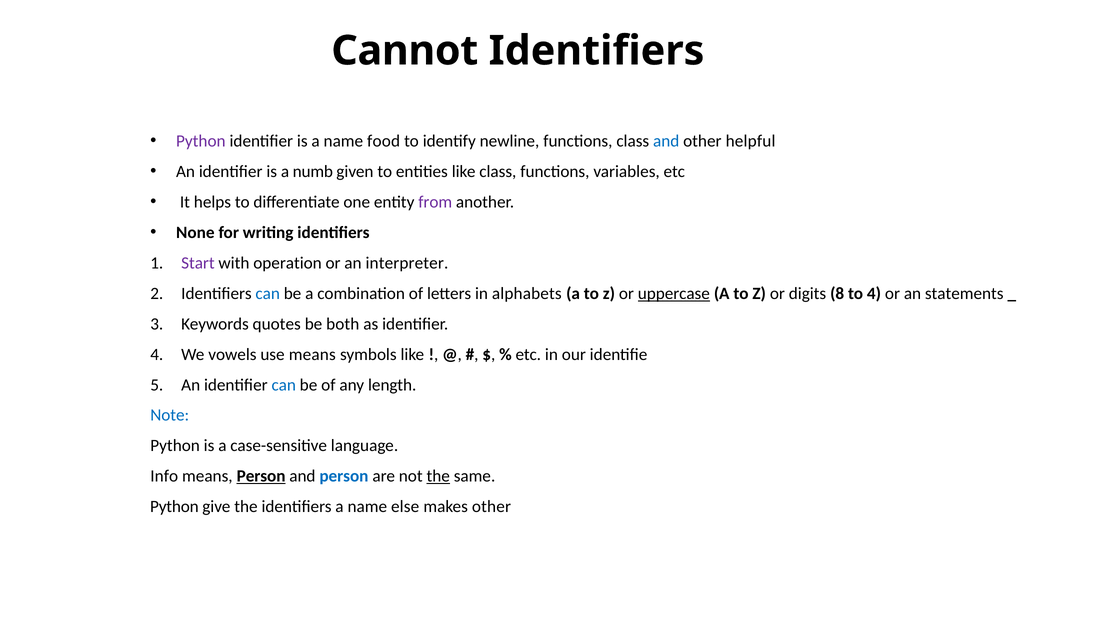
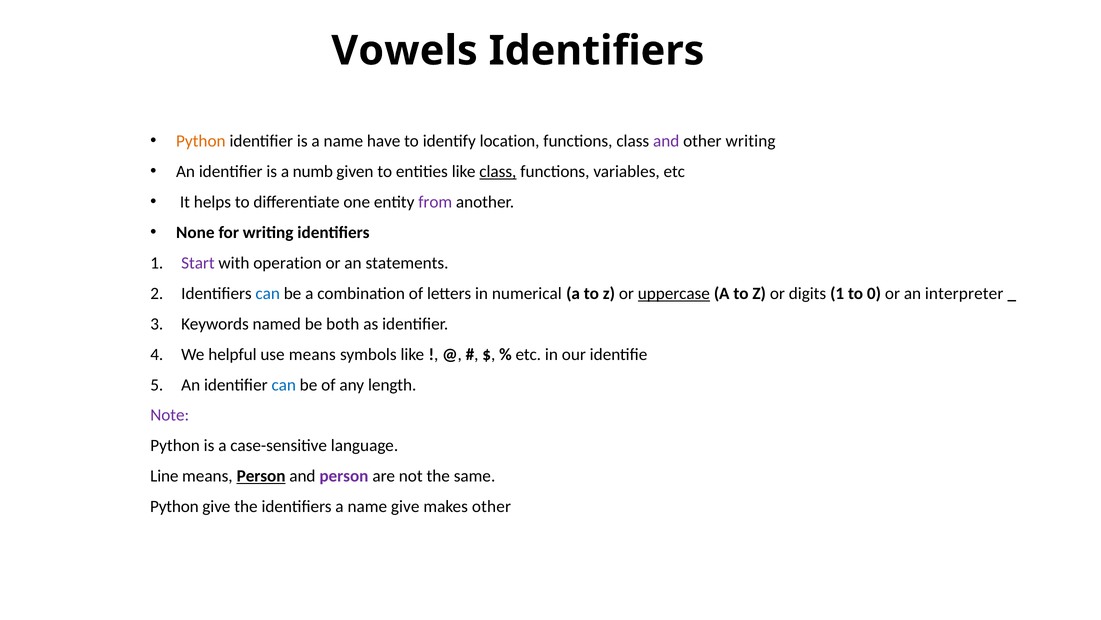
Cannot: Cannot -> Vowels (405, 51)
Python colour: purple -> orange (201, 141)
food: food -> have (384, 141)
newline: newline -> location (510, 141)
and colour: blue -> purple (666, 141)
other helpful: helpful -> writing (751, 141)
class underline: none -> present (498, 171)
interpreter: interpreter -> statements (407, 263)
alphabets: alphabets -> numerical (527, 293)
digits 8: 8 -> 1 (837, 293)
to 4: 4 -> 0 (874, 293)
statements: statements -> interpreter (964, 293)
quotes: quotes -> named (277, 324)
vowels: vowels -> helpful (232, 354)
Note colour: blue -> purple (170, 415)
Info: Info -> Line (164, 476)
person colour: blue -> purple (344, 476)
the underline: present -> none (438, 476)
name else: else -> give (405, 506)
